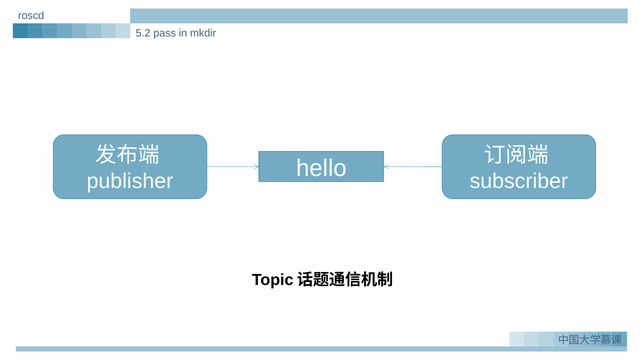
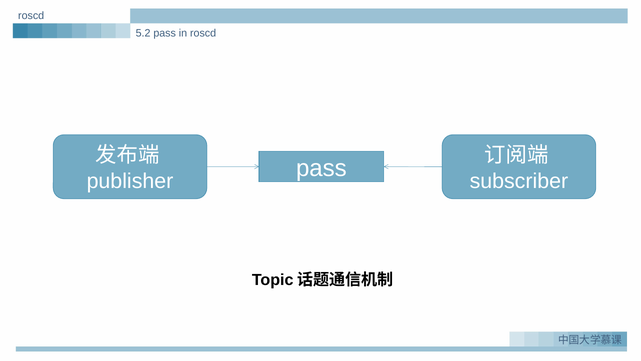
in mkdir: mkdir -> roscd (203, 33)
hello: hello -> pass (321, 168)
